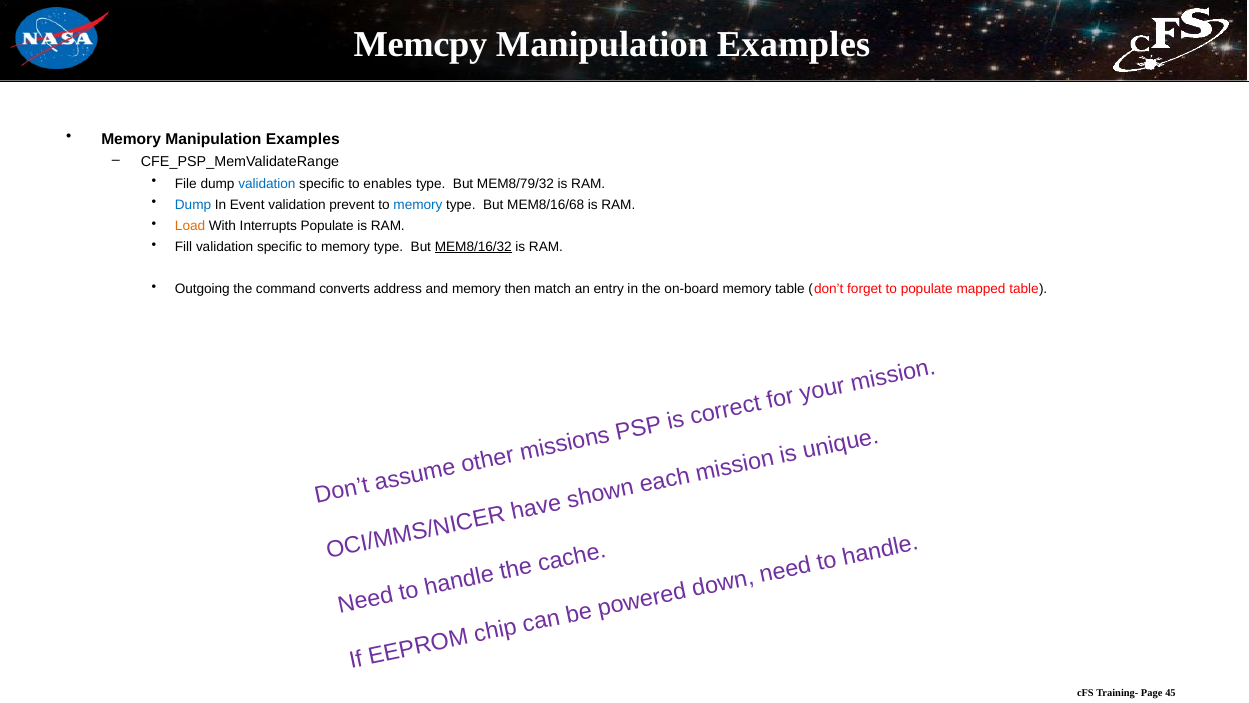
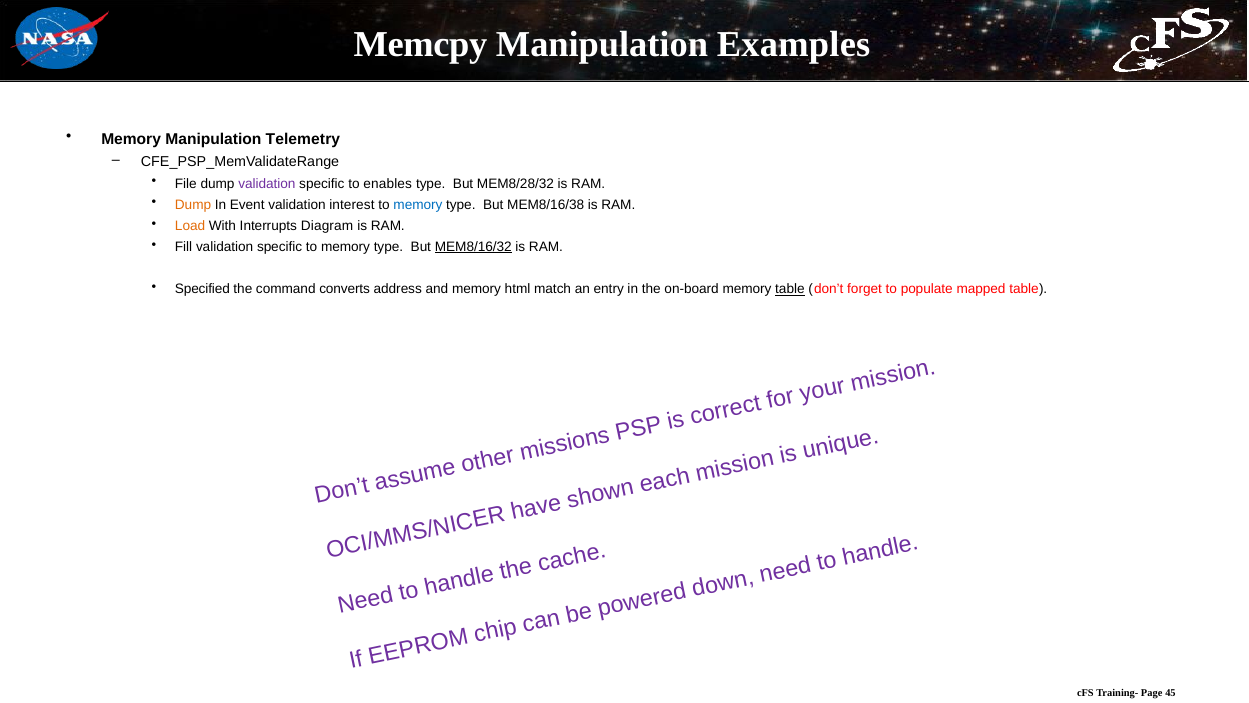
Memory Manipulation Examples: Examples -> Telemetry (303, 139)
validation colour: blue -> purple (267, 183)
MEM8/79/32: MEM8/79/32 -> MEM8/28/32 (515, 183)
Dump colour: blue -> orange (193, 205)
prevent: prevent -> interest (352, 205)
MEM8/16/68: MEM8/16/68 -> MEM8/16/38 (546, 205)
Interrupts Populate: Populate -> Diagram (327, 226)
Outgoing: Outgoing -> Specified (202, 289)
then: then -> html (518, 289)
table underline: none -> present (790, 289)
